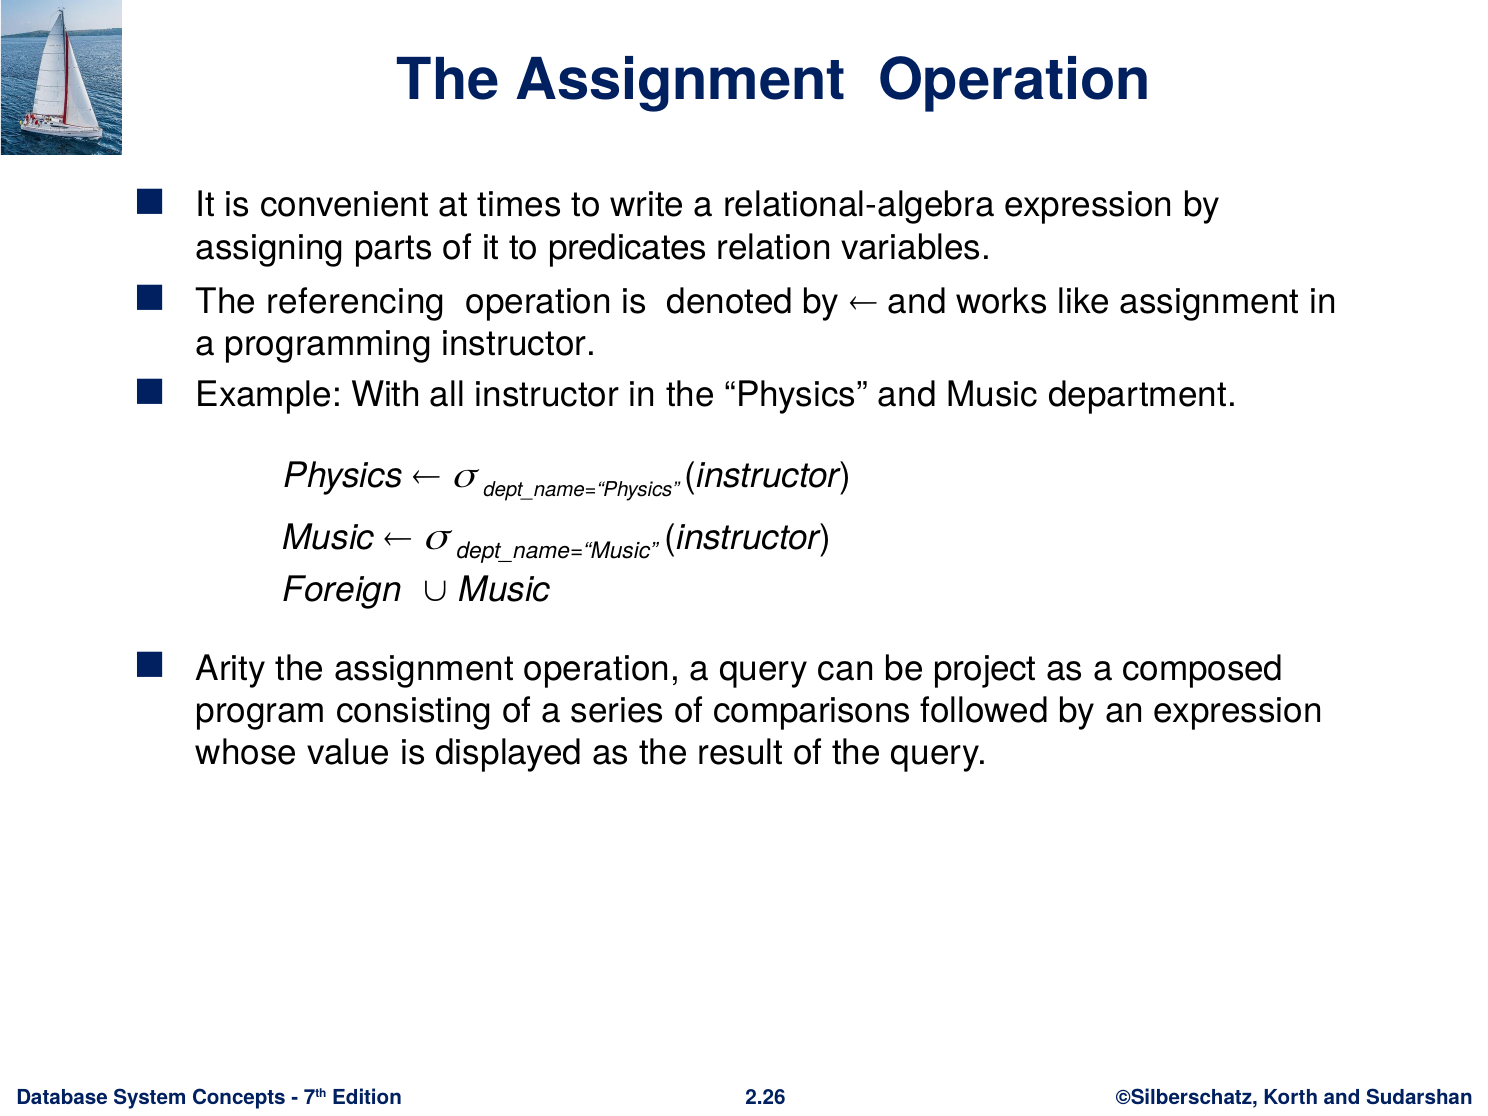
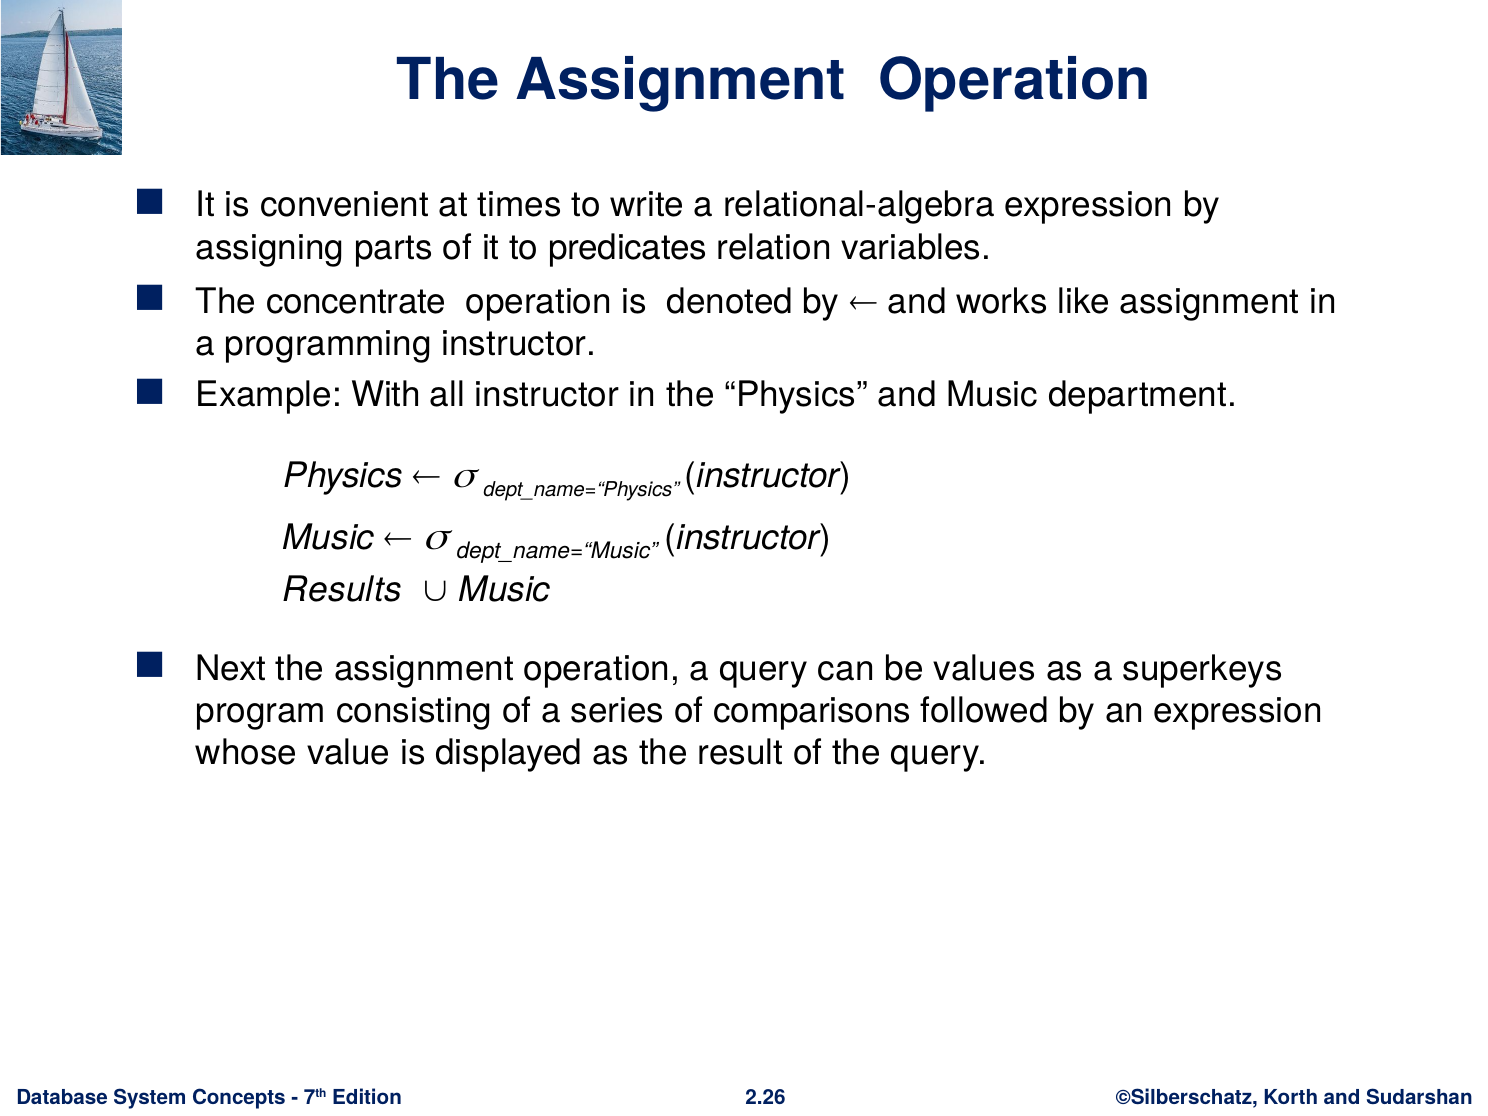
referencing: referencing -> concentrate (356, 302)
Foreign: Foreign -> Results (342, 590)
Arity: Arity -> Next (231, 669)
project: project -> values (985, 669)
composed: composed -> superkeys (1203, 669)
